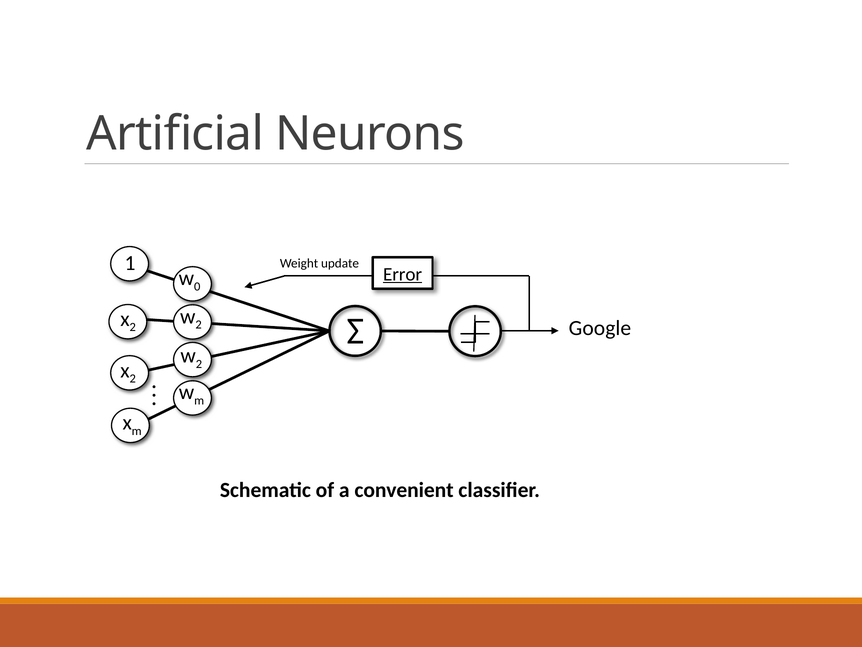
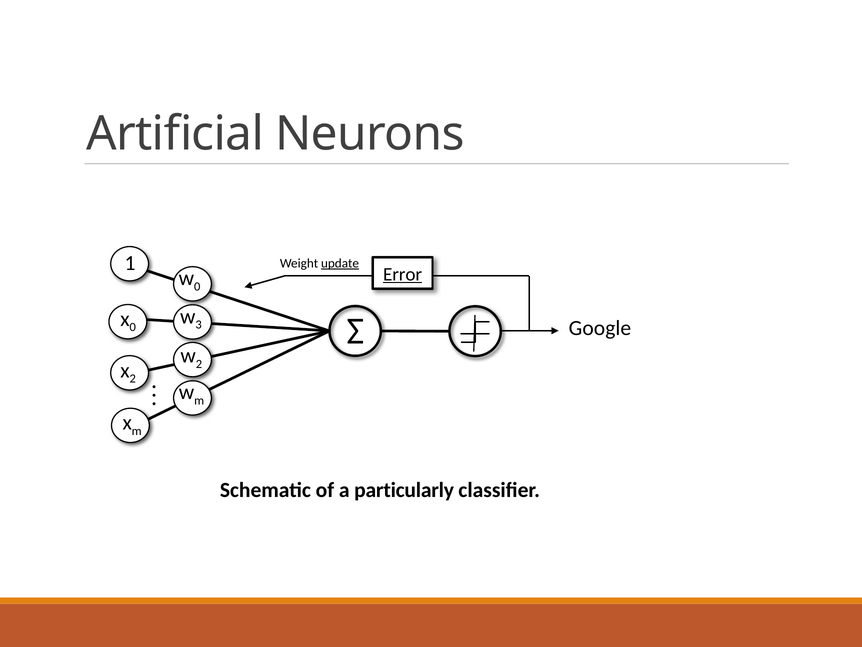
update underline: none -> present (340, 263)
2: 2 -> 3 (199, 325)
2: 2 -> 0 (133, 327)
convenient: convenient -> particularly (404, 490)
